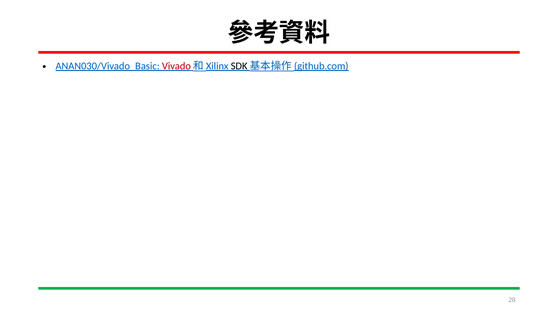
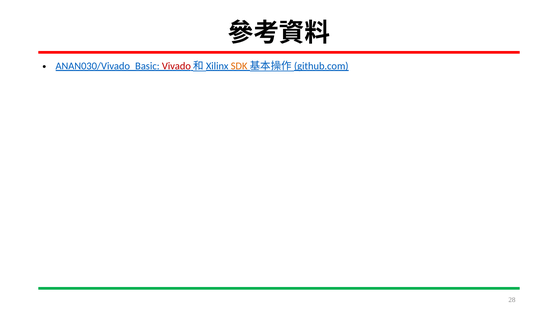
SDK colour: black -> orange (239, 66)
